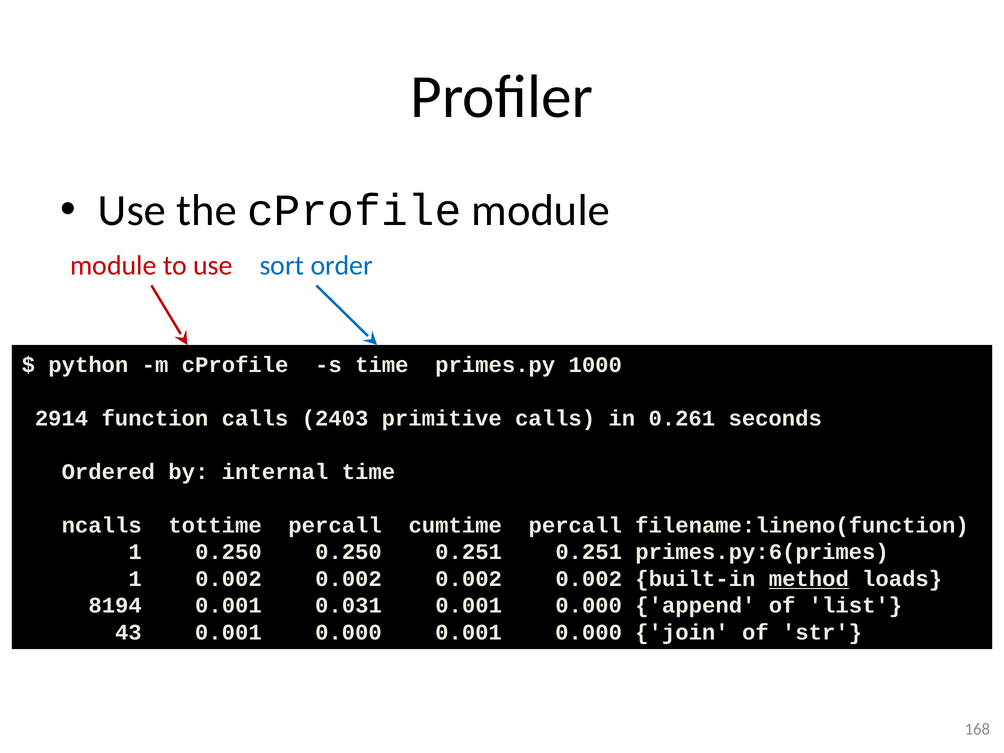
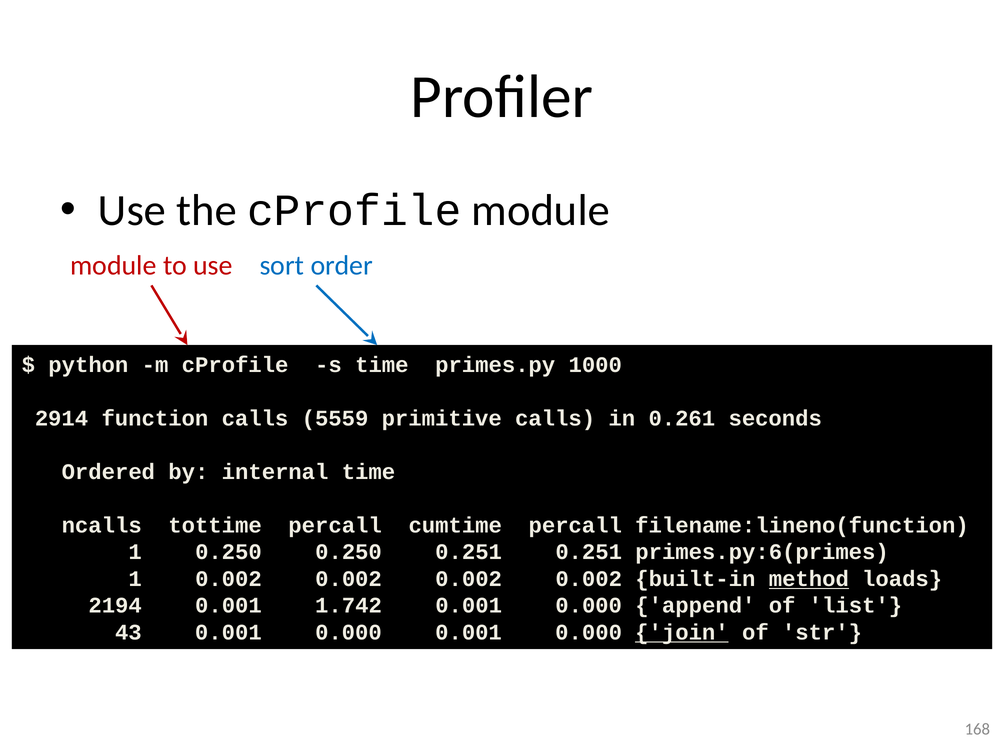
2403: 2403 -> 5559 (335, 418)
8194: 8194 -> 2194 (115, 606)
0.031: 0.031 -> 1.742 (349, 606)
join underline: none -> present (682, 632)
